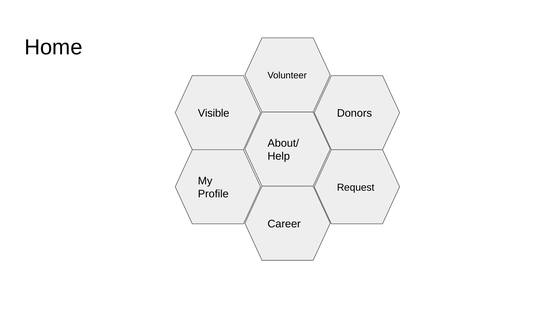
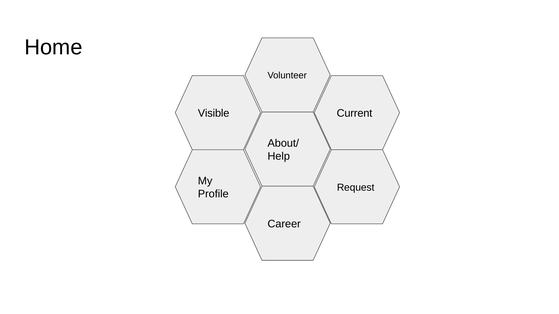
Donors: Donors -> Current (355, 114)
